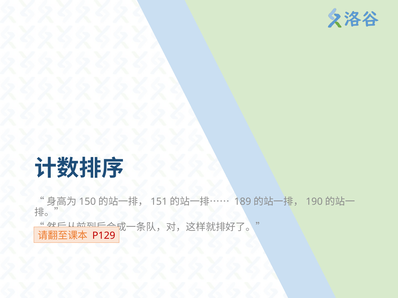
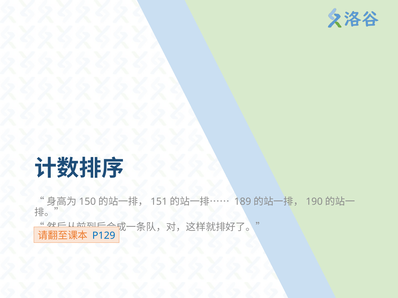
P129 colour: red -> blue (104, 236)
